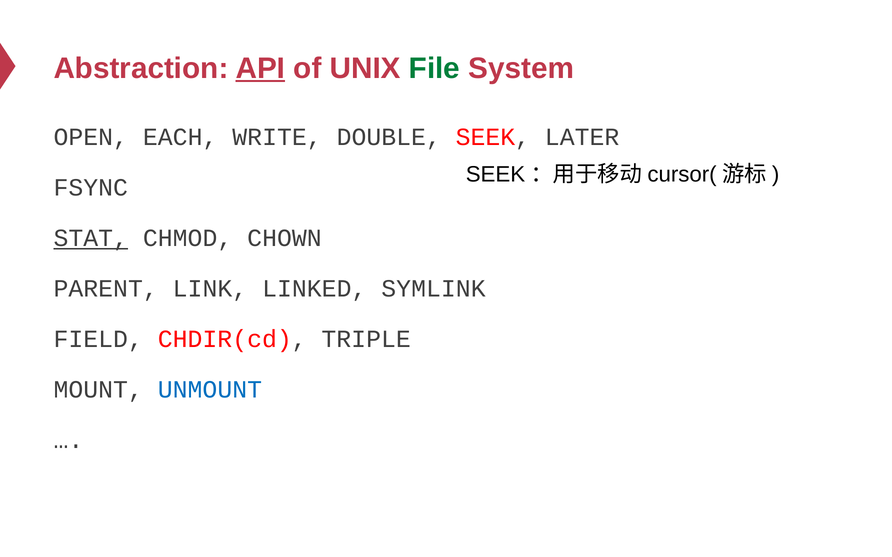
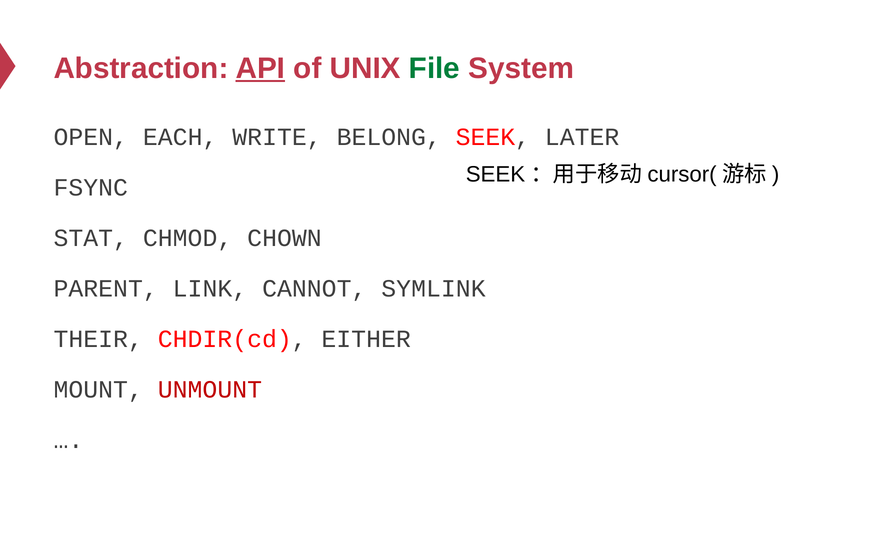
DOUBLE: DOUBLE -> BELONG (389, 137)
STAT underline: present -> none (91, 238)
LINKED: LINKED -> CANNOT (314, 289)
FIELD: FIELD -> THEIR (98, 339)
TRIPLE: TRIPLE -> EITHER (366, 339)
UNMOUNT colour: blue -> red (210, 390)
